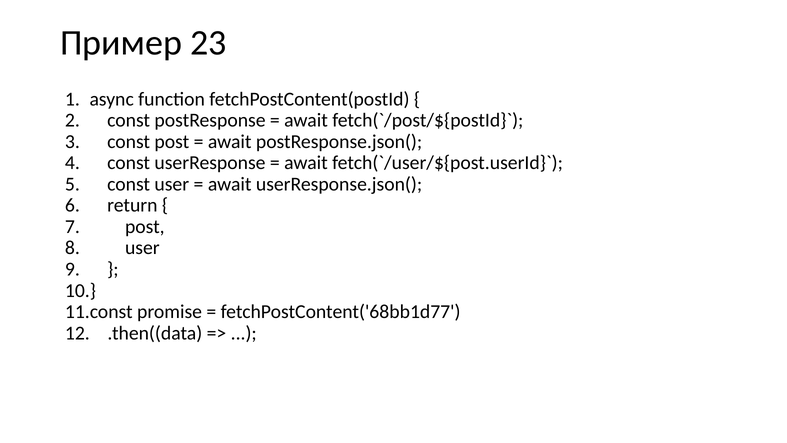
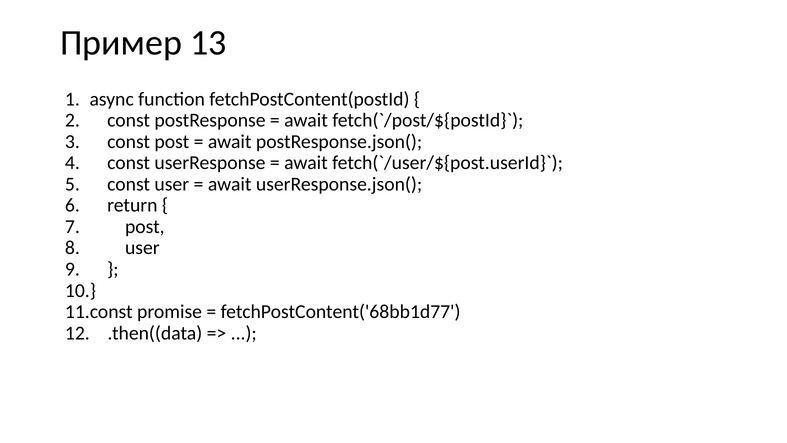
23: 23 -> 13 (208, 43)
